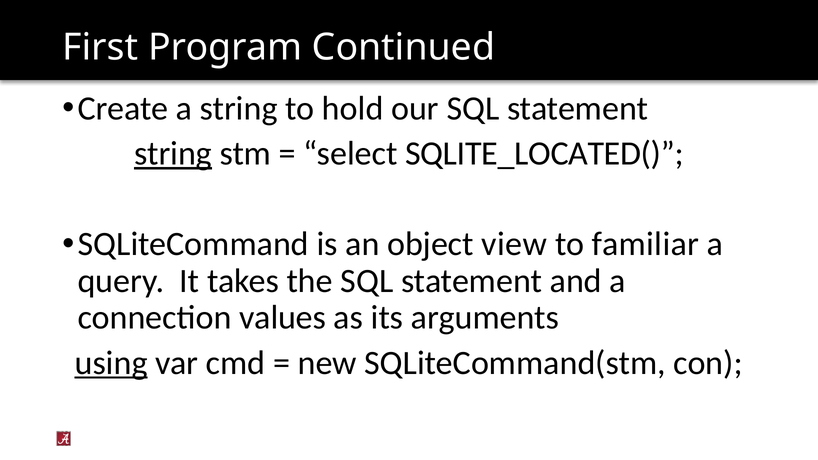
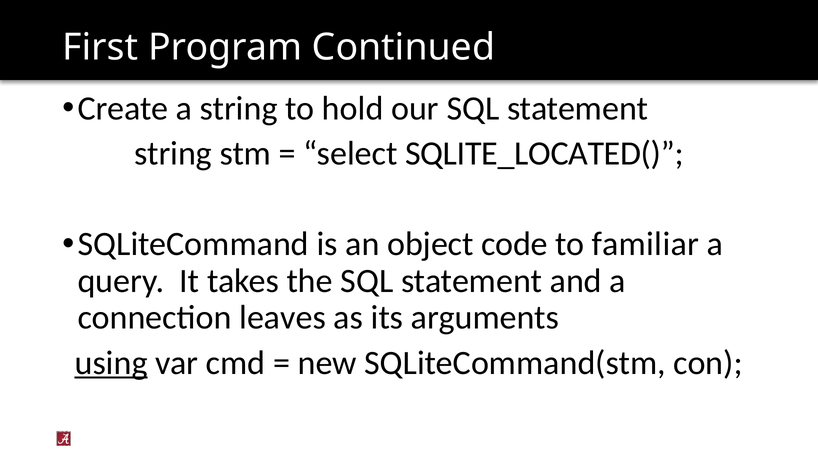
string underline: present -> none (173, 154)
view: view -> code (515, 244)
values: values -> leaves (283, 318)
